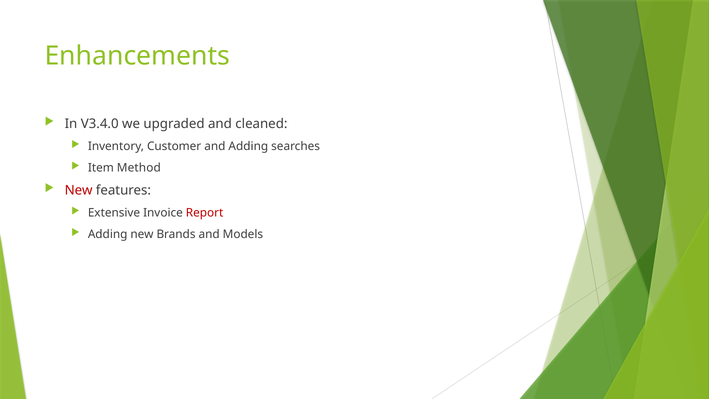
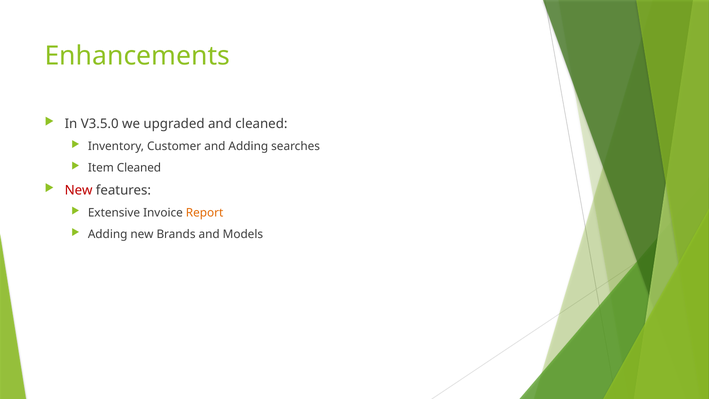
V3.4.0: V3.4.0 -> V3.5.0 (100, 124)
Item Method: Method -> Cleaned (139, 168)
Report colour: red -> orange (205, 213)
